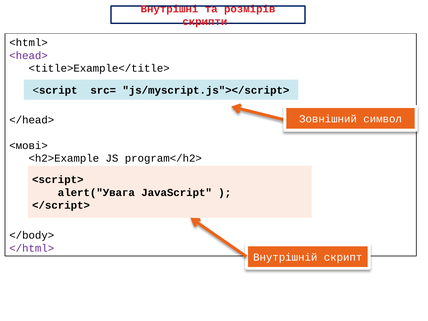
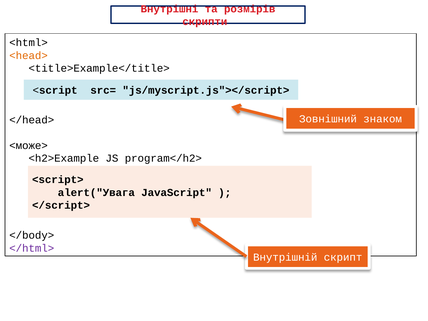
<head> colour: purple -> orange (29, 56)
символ: символ -> знаком (383, 119)
<мові>: <мові> -> <може> (29, 145)
